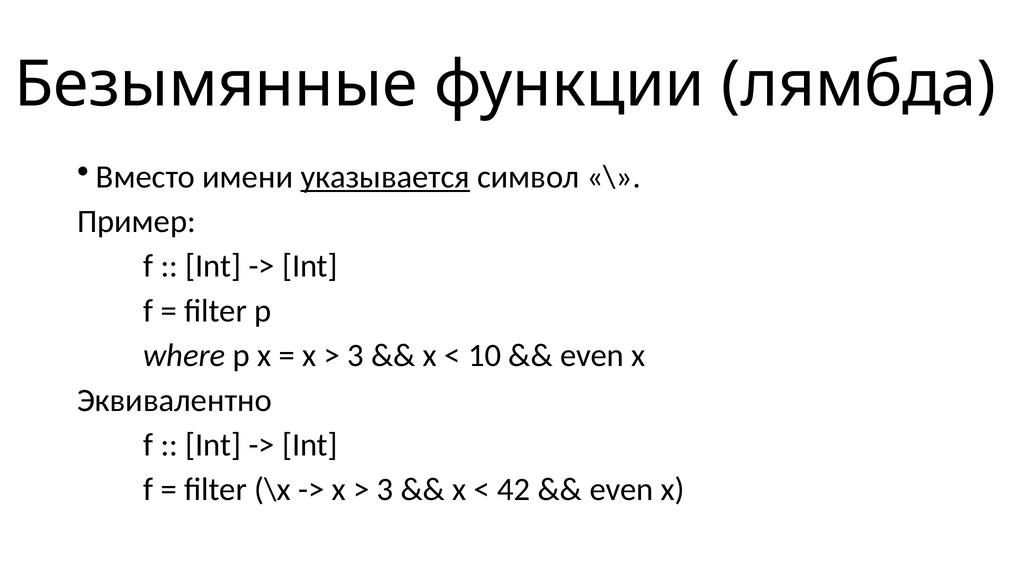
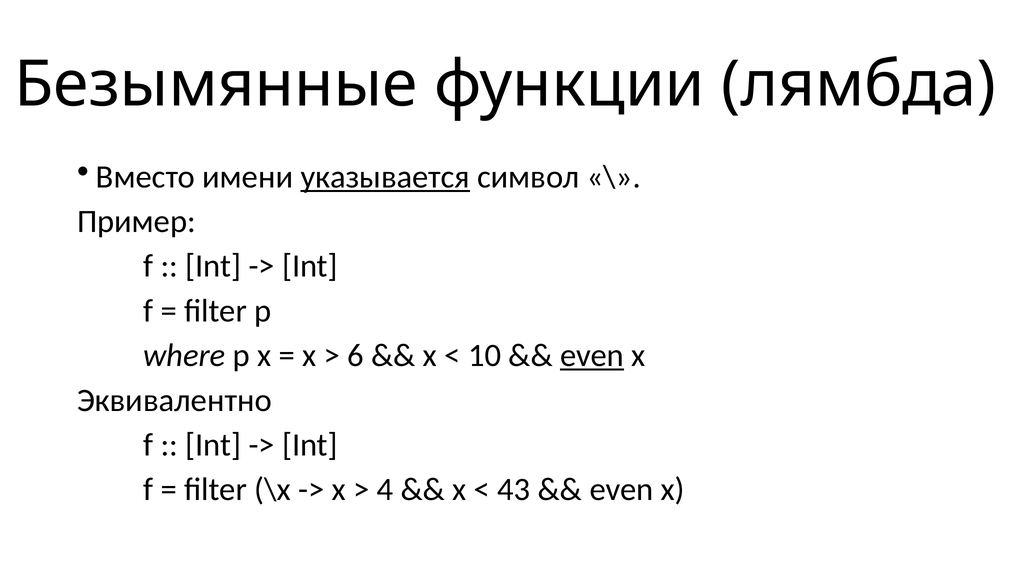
3: 3 -> 6 (356, 356)
even underline: none -> present (592, 356)
3: 3 -> 4 (385, 490)
42: 42 -> 43 (514, 490)
